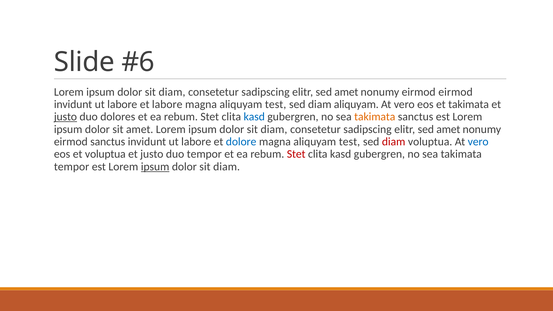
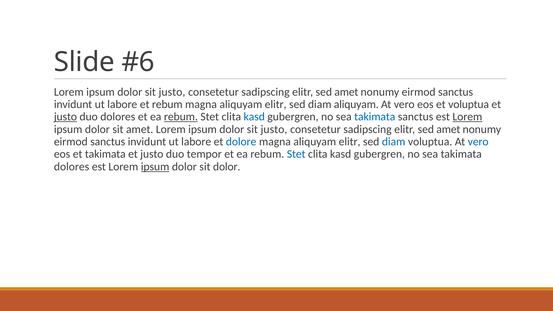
diam: diam -> justo (172, 92)
eirmod: eirmod -> sanctus (456, 92)
et labore: labore -> rebum (167, 104)
test: test -> elitr (276, 104)
et takimata: takimata -> voluptua (469, 104)
rebum underline: none -> present (181, 117)
takimata colour: orange -> blue (375, 117)
Lorem underline: none -> present (467, 117)
diam: diam -> justo (274, 129)
test: test -> elitr (350, 142)
diam colour: red -> blue (394, 142)
et voluptua: voluptua -> takimata (105, 154)
Stet colour: red -> blue (296, 154)
tempor: tempor -> dolores (72, 167)
diam: diam -> dolor (227, 167)
